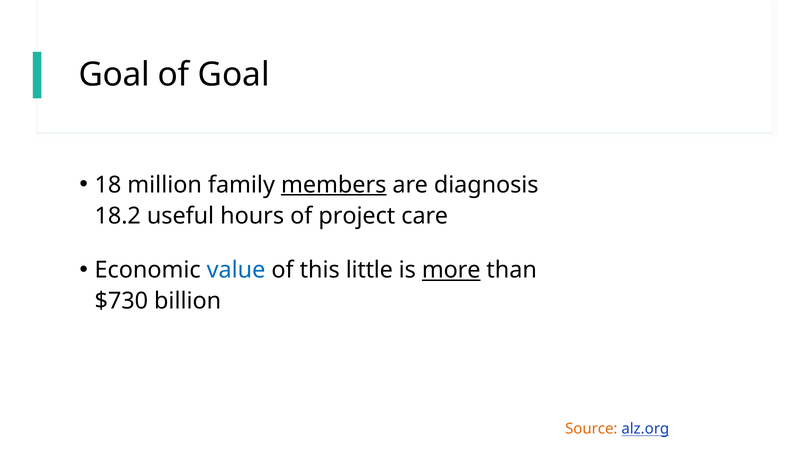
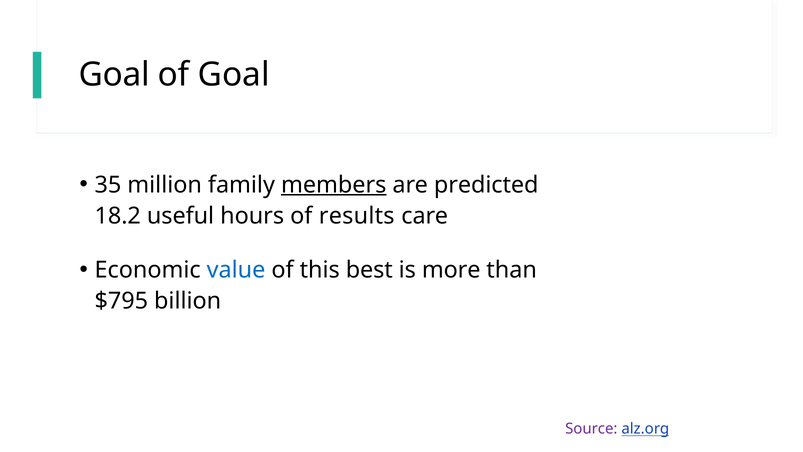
18: 18 -> 35 (108, 185)
diagnosis: diagnosis -> predicted (486, 185)
project: project -> results (357, 216)
little: little -> best (369, 270)
more underline: present -> none (451, 270)
$730: $730 -> $795 (121, 301)
Source colour: orange -> purple (591, 429)
